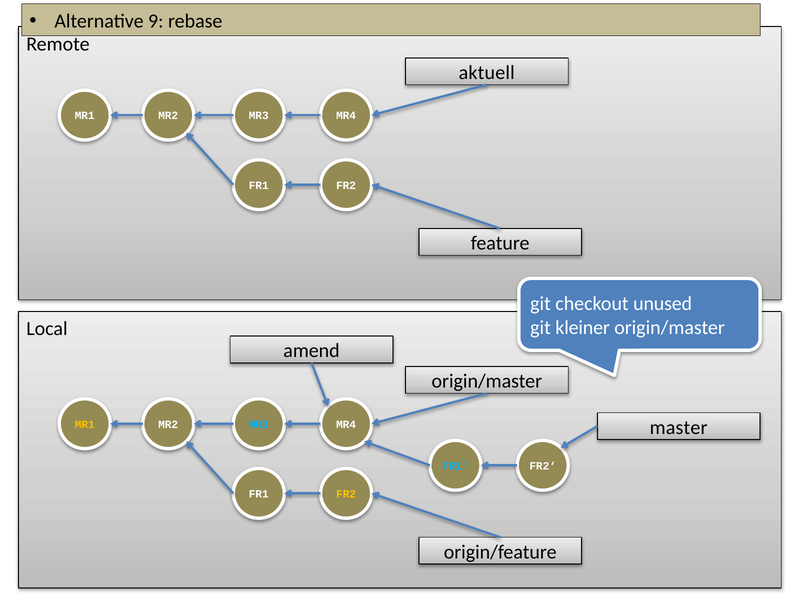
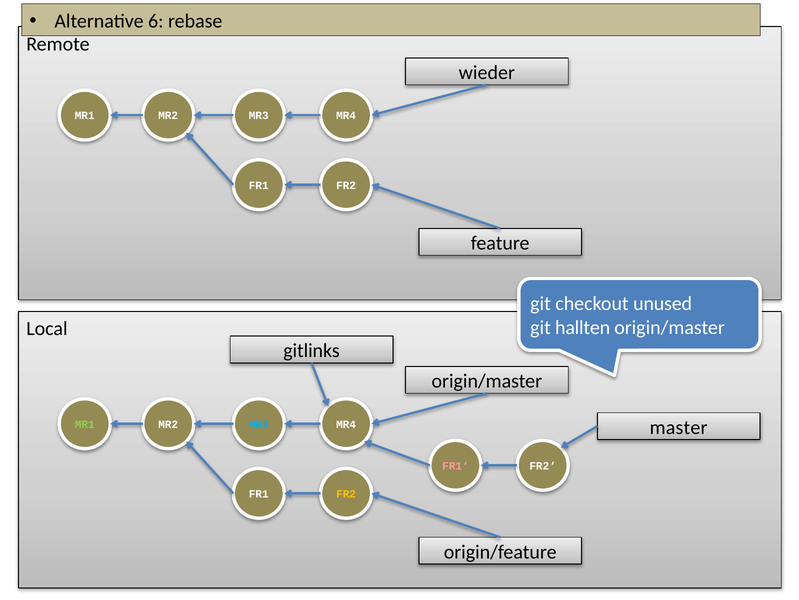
9: 9 -> 6 (156, 21)
aktuell: aktuell -> wieder (487, 73)
kleiner: kleiner -> hallten (583, 327)
amend: amend -> gitlinks (312, 350)
MR1 colour: yellow -> light green (85, 424)
FR1‘ colour: light blue -> pink (455, 465)
